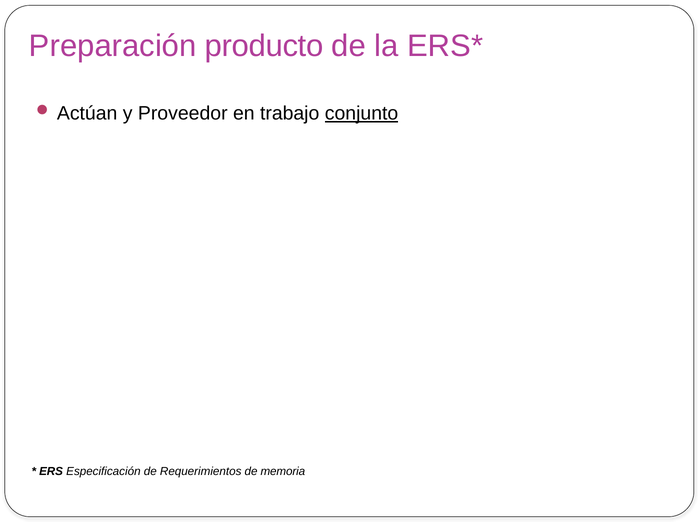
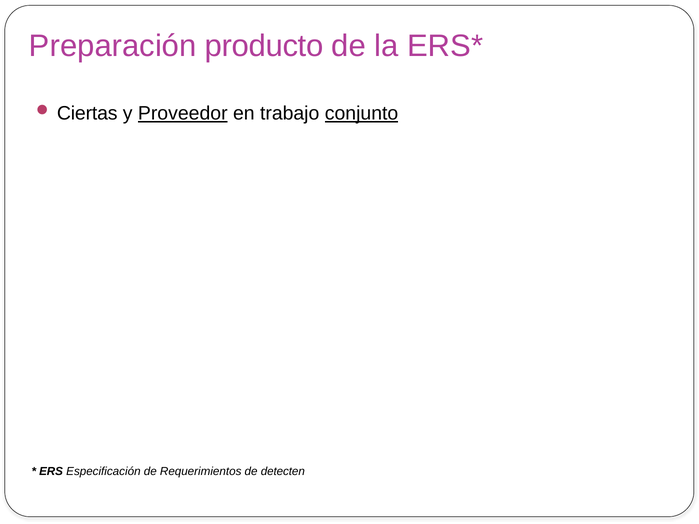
Actúan: Actúan -> Ciertas (87, 113)
Proveedor underline: none -> present (183, 113)
memoria: memoria -> detecten (283, 472)
